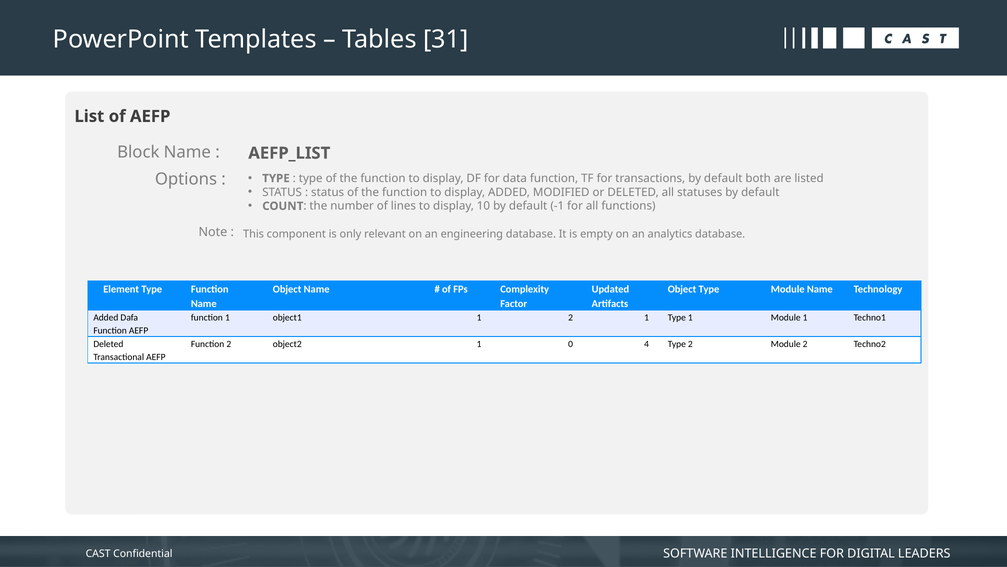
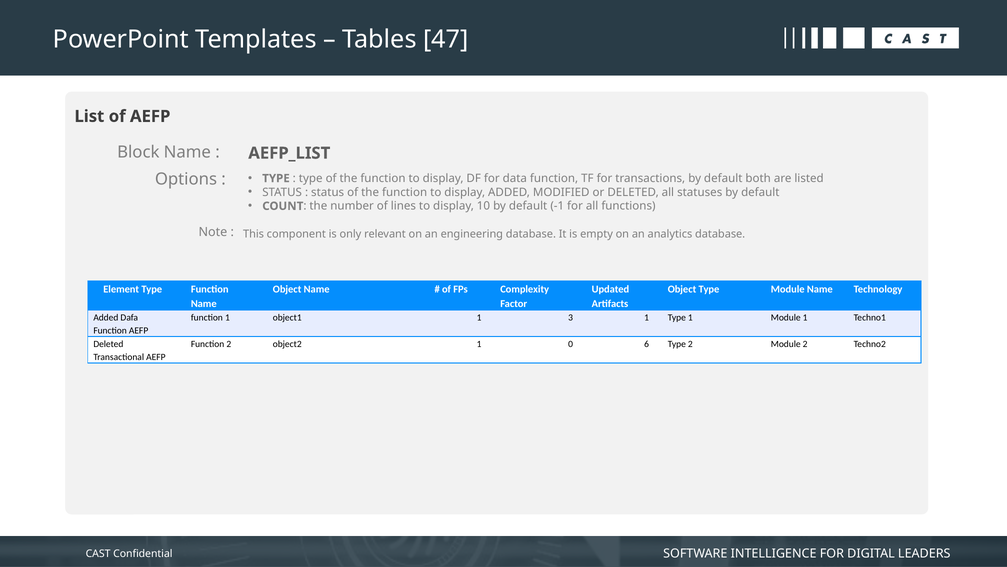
31: 31 -> 47 (446, 39)
1 2: 2 -> 3 (571, 317)
4: 4 -> 6 (647, 344)
